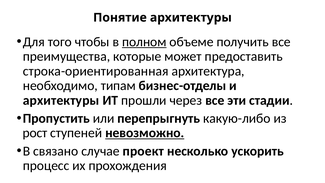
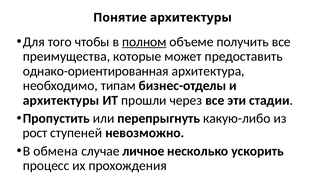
строка-ориентированная: строка-ориентированная -> однако-ориентированная (96, 71)
невозможно underline: present -> none (145, 133)
связано: связано -> обмена (56, 151)
проект: проект -> личное (143, 151)
